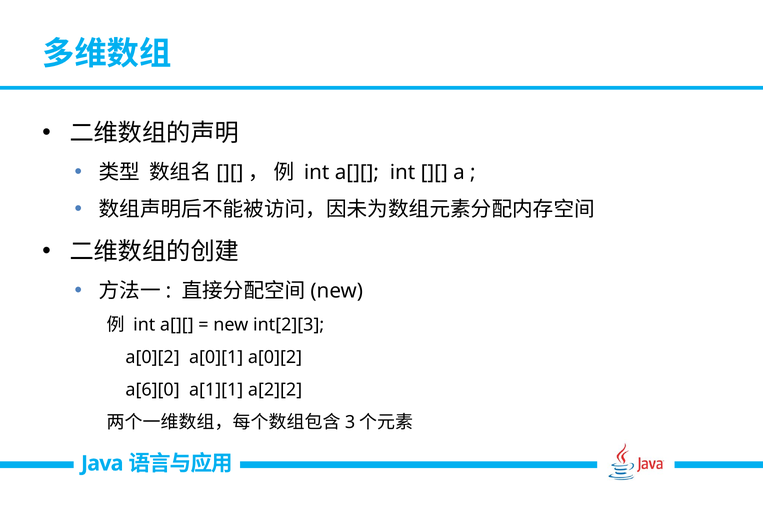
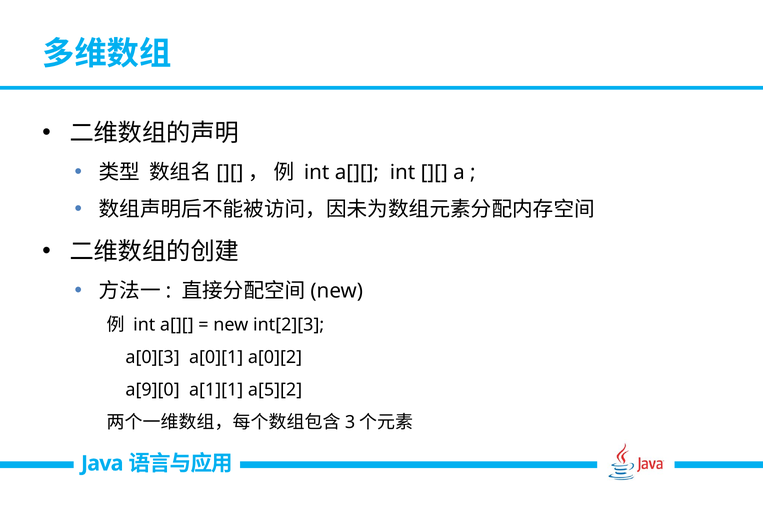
a[0][2: a[0][2 -> a[0][3 (153, 357)
a[6][0: a[6][0 -> a[9][0 (153, 389)
a[2][2: a[2][2 -> a[5][2 (275, 389)
